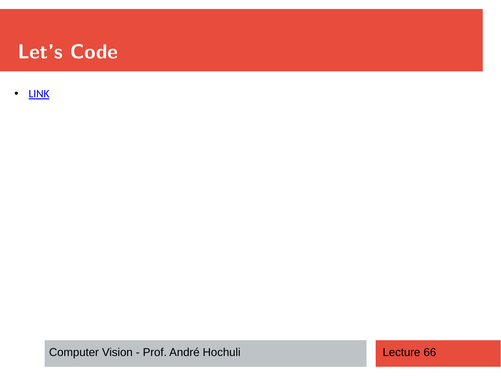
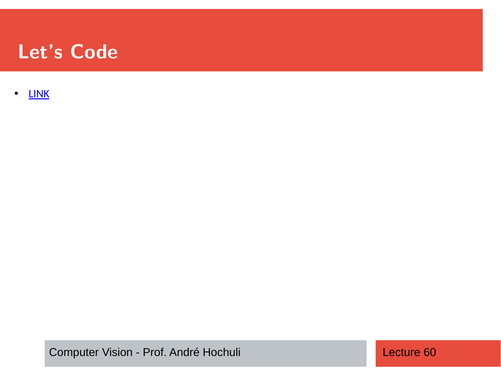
66: 66 -> 60 (430, 352)
